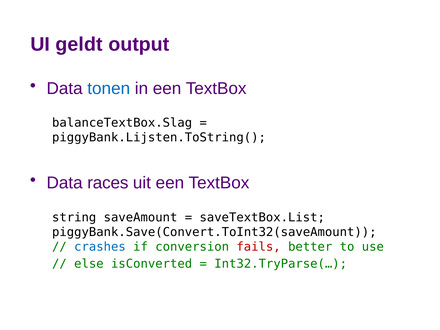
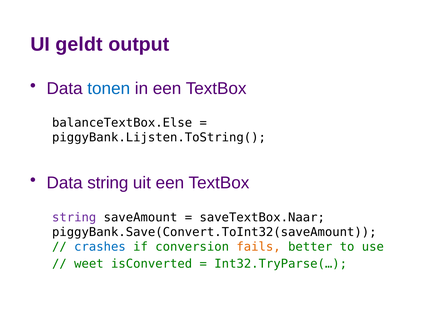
balanceTextBox.Slag: balanceTextBox.Slag -> balanceTextBox.Else (122, 123)
Data races: races -> string (108, 183)
string colour: black -> purple (74, 217)
saveTextBox.List: saveTextBox.List -> saveTextBox.Naar (262, 217)
fails colour: red -> orange (259, 247)
else: else -> weet (89, 264)
